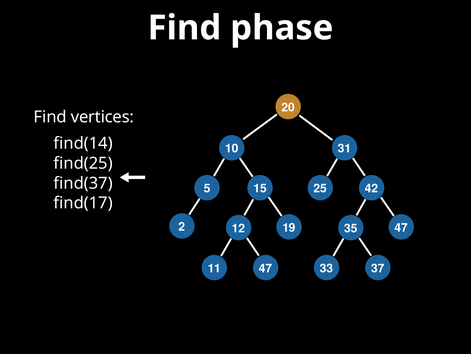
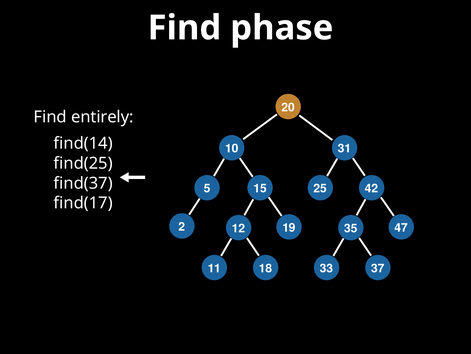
vertices: vertices -> entirely (102, 117)
11 47: 47 -> 18 (266, 268)
